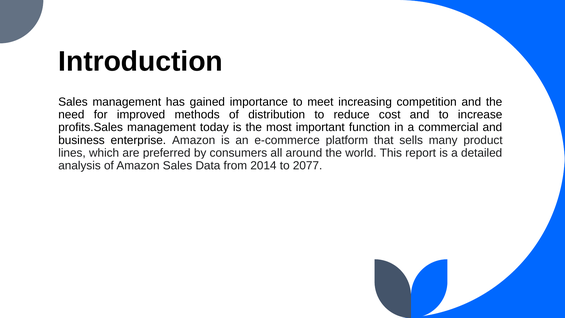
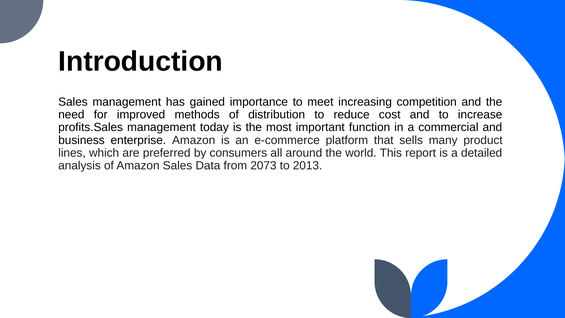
2014: 2014 -> 2073 (263, 166)
2077: 2077 -> 2013 (308, 166)
